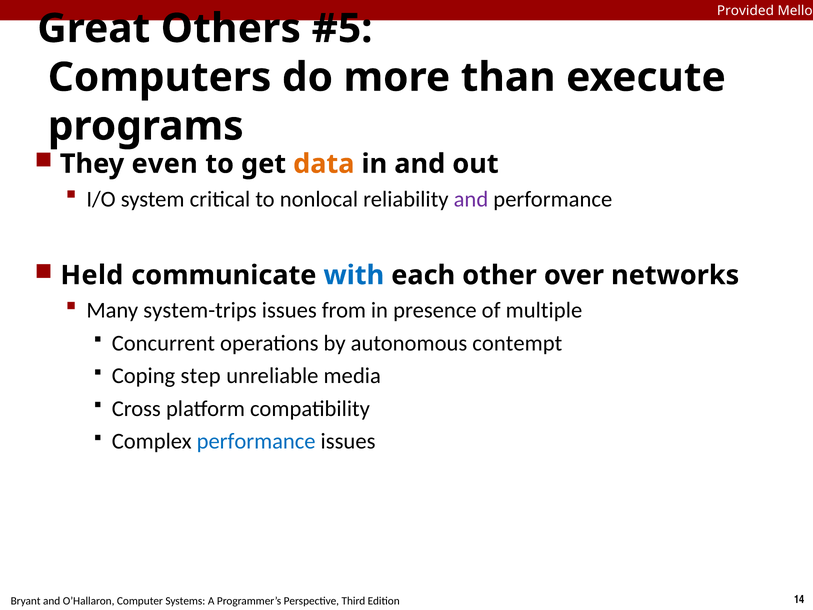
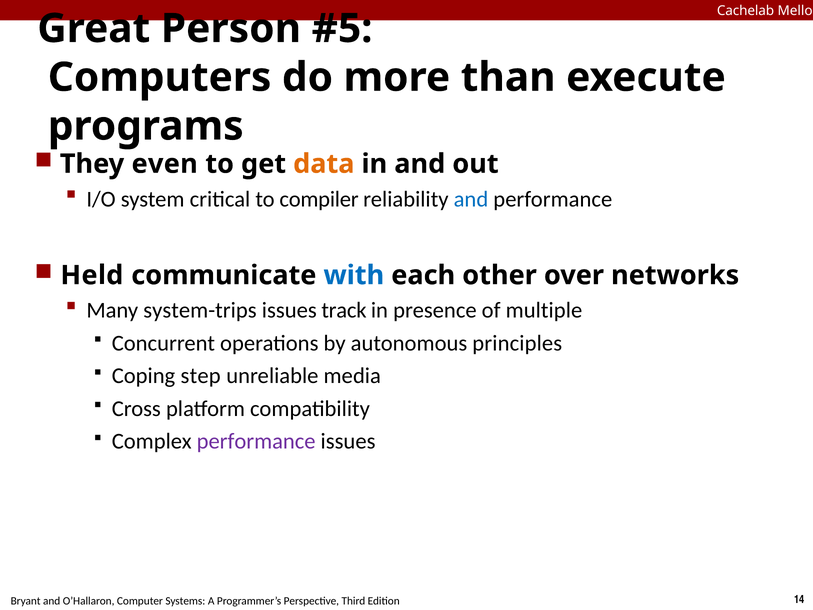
Provided: Provided -> Cachelab (746, 11)
Others: Others -> Person (231, 29)
nonlocal: nonlocal -> compiler (319, 199)
and colour: purple -> blue (471, 199)
from: from -> track (344, 310)
contempt: contempt -> principles (517, 343)
performance colour: blue -> purple (256, 441)
